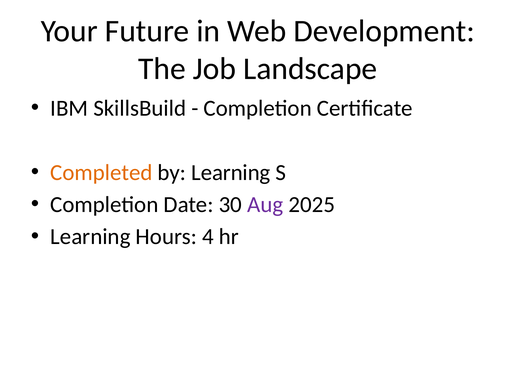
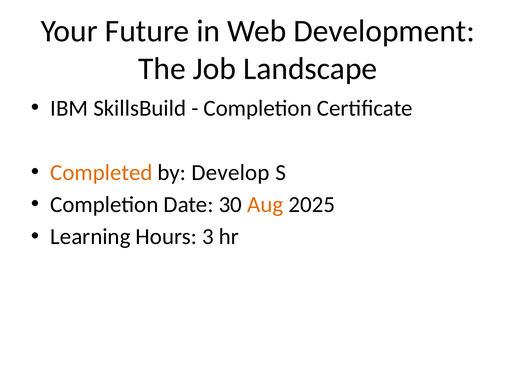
by Learning: Learning -> Develop (231, 172)
Aug colour: purple -> orange (265, 205)
4: 4 -> 3 (208, 237)
